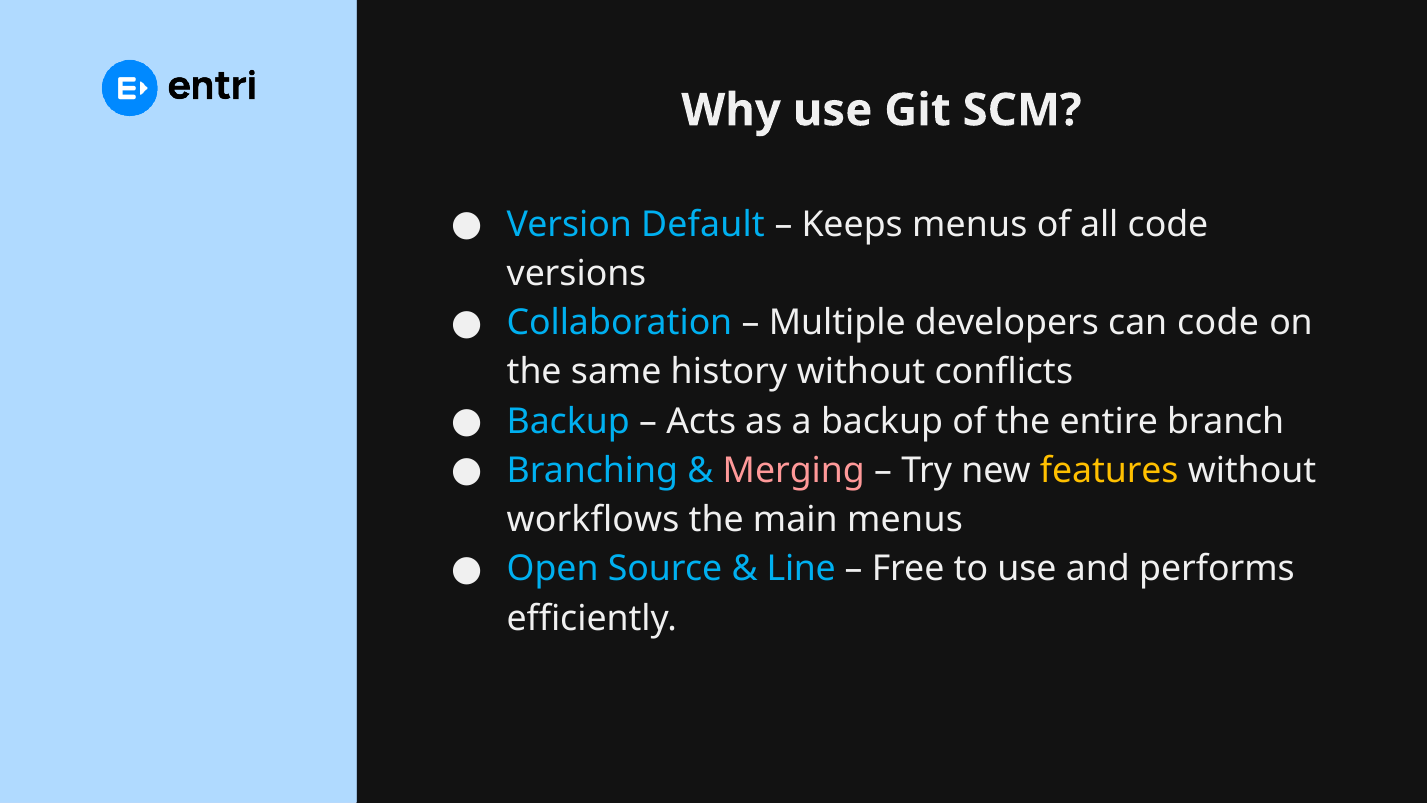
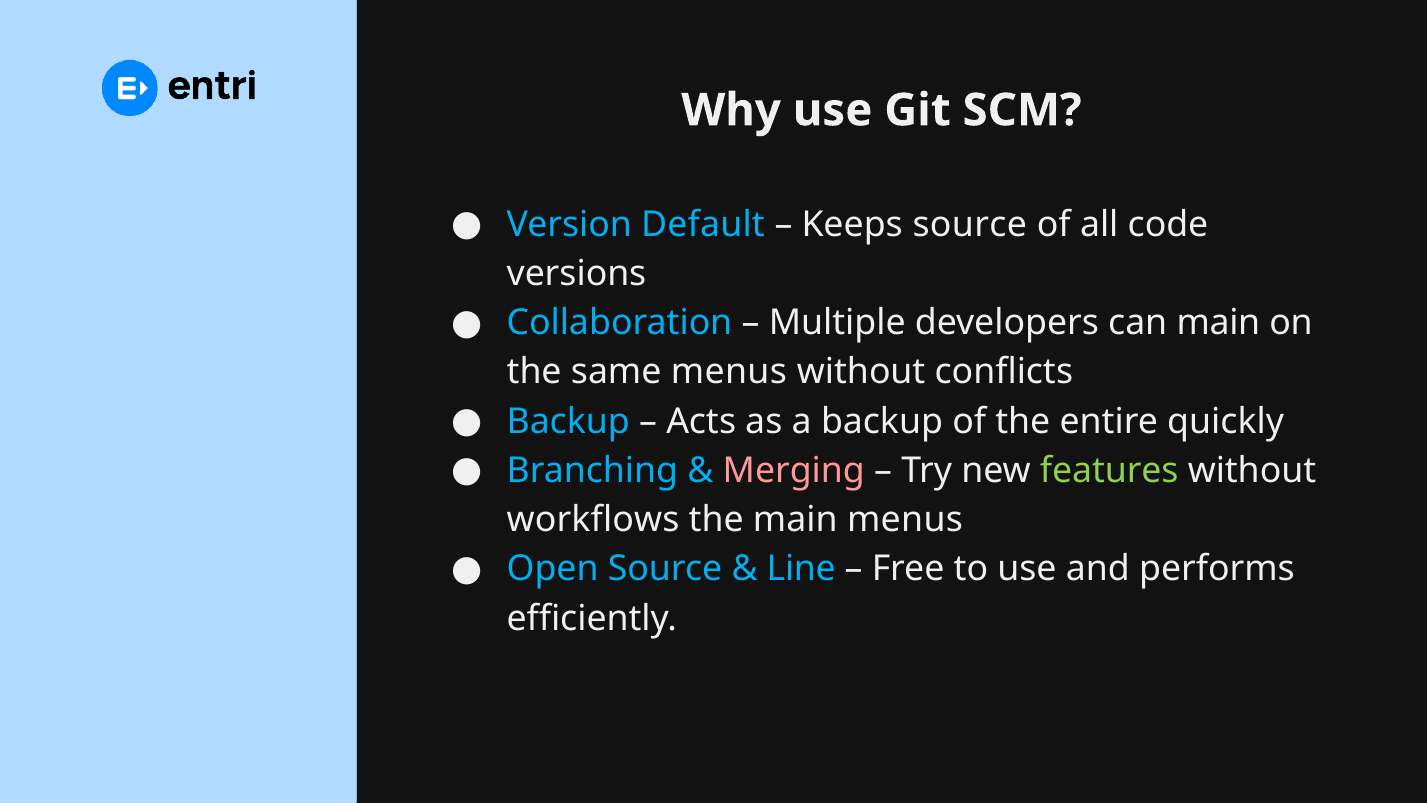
Keeps menus: menus -> source (970, 224)
can code: code -> main (1218, 323)
same history: history -> menus (729, 372)
branch: branch -> quickly (1226, 421)
features colour: yellow -> light green (1109, 470)
